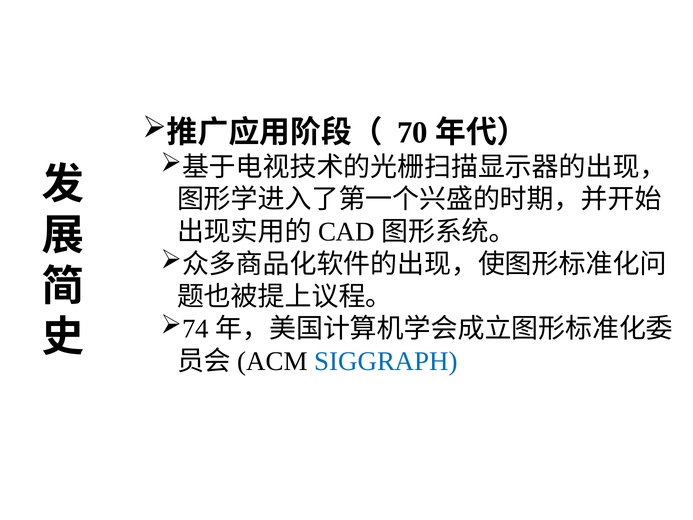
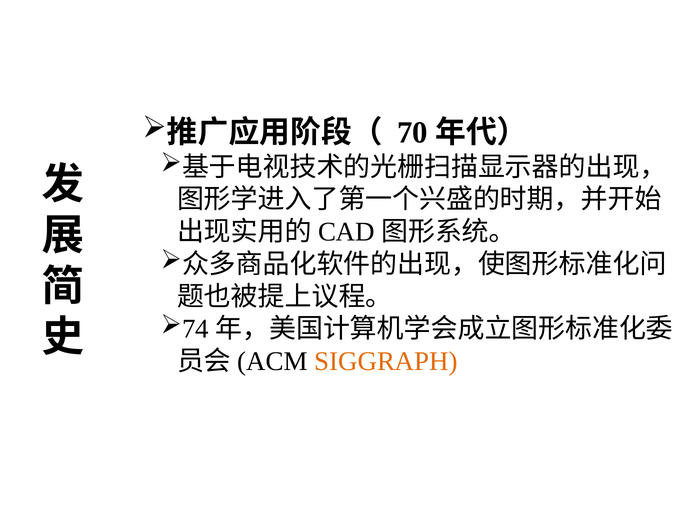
SIGGRAPH colour: blue -> orange (386, 361)
